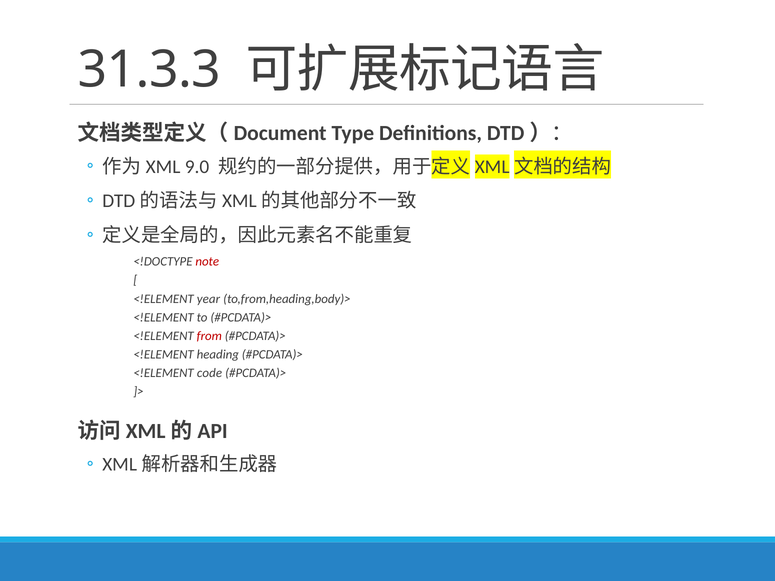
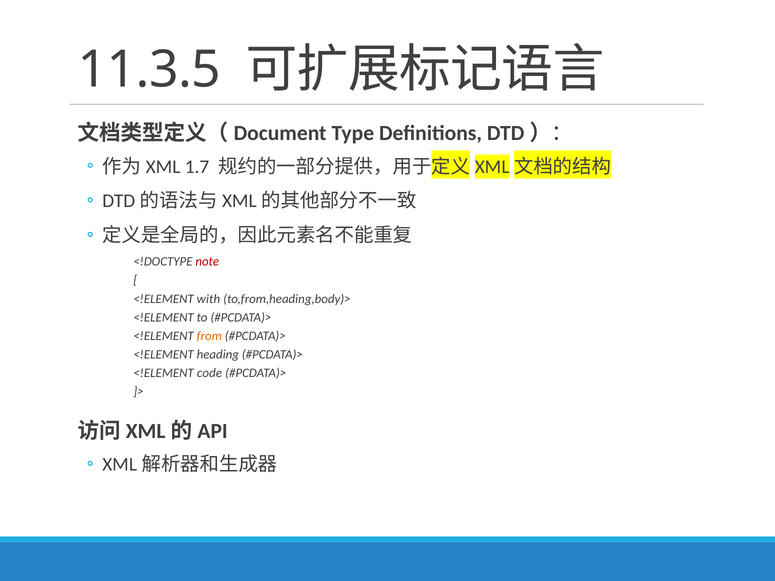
31.3.3: 31.3.3 -> 11.3.5 (149, 70)
9.0: 9.0 -> 1.7 (197, 167)
year: year -> with (208, 299)
from colour: red -> orange (209, 336)
